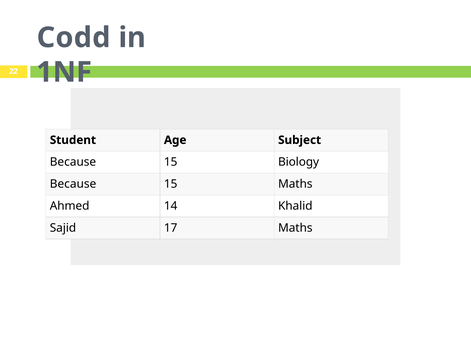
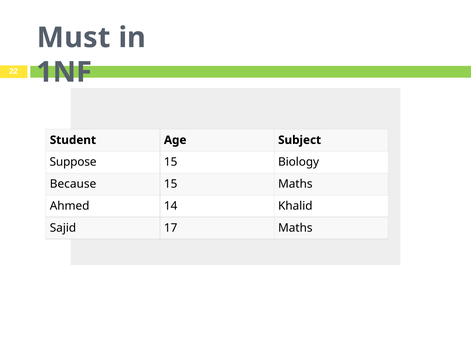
Codd: Codd -> Must (74, 38)
Because: Because -> Suppose (73, 162)
